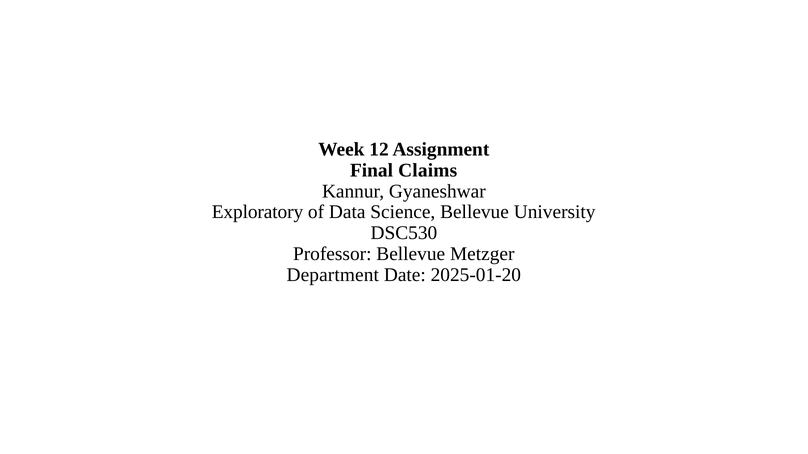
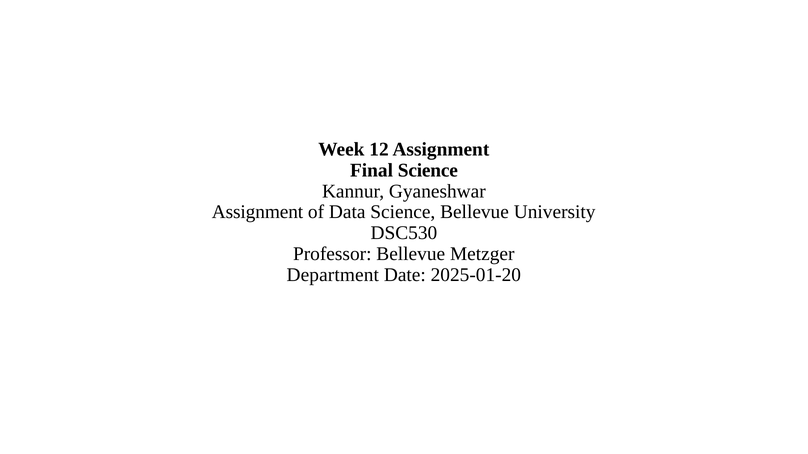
Final Claims: Claims -> Science (428, 170)
Exploratory: Exploratory -> Assignment (257, 212)
